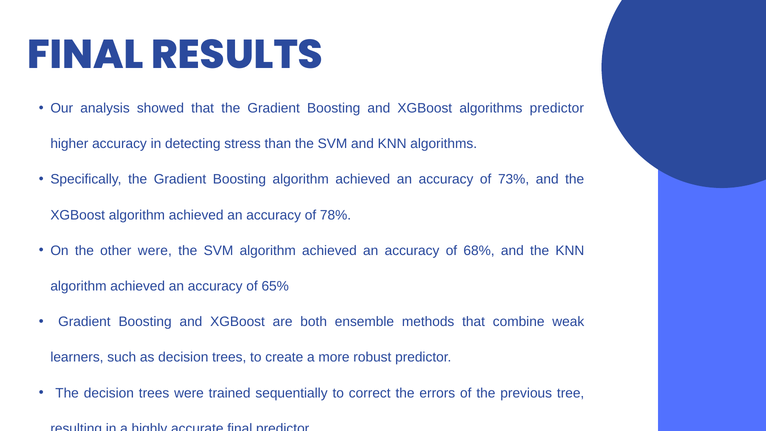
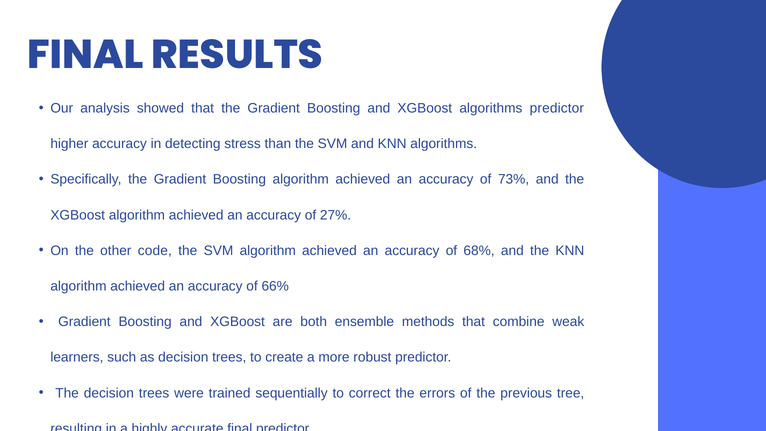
78%: 78% -> 27% (336, 215)
other were: were -> code (155, 251)
65%: 65% -> 66% (275, 286)
